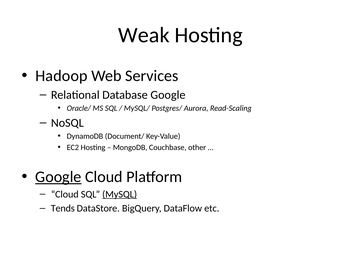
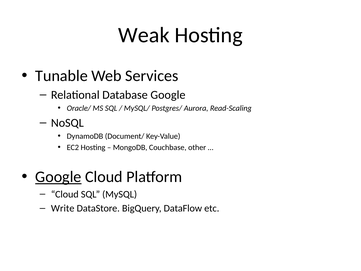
Hadoop: Hadoop -> Tunable (62, 76)
MySQL underline: present -> none (120, 194)
Tends: Tends -> Write (63, 208)
